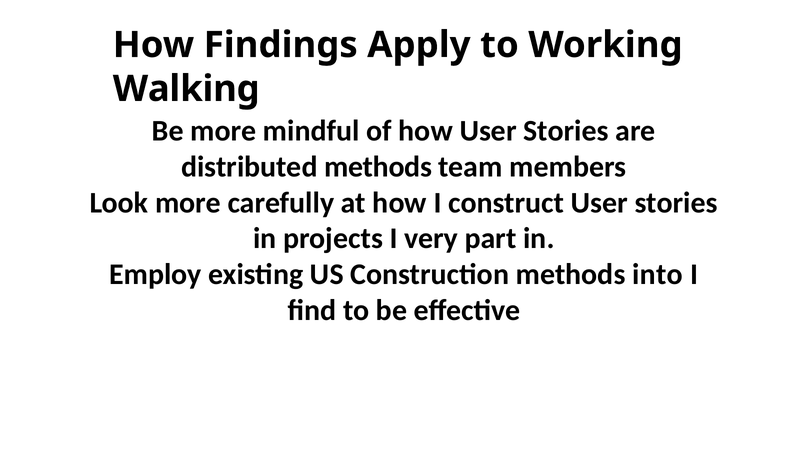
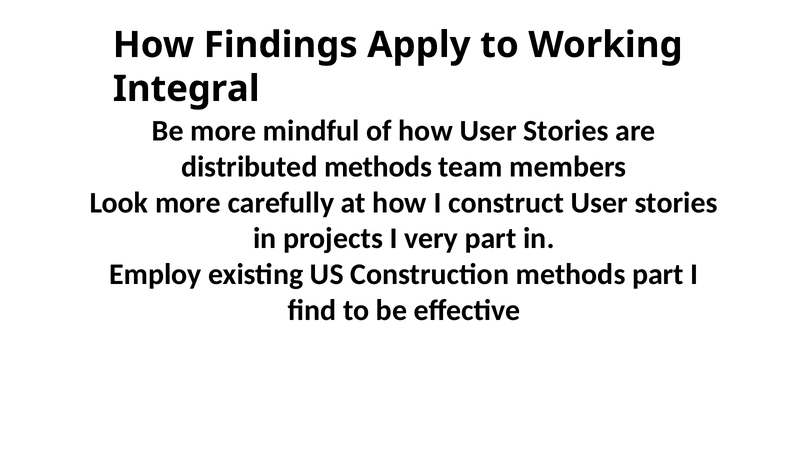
Walking: Walking -> Integral (186, 89)
methods into: into -> part (658, 274)
